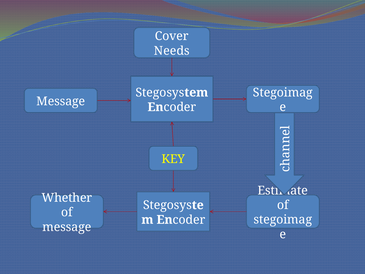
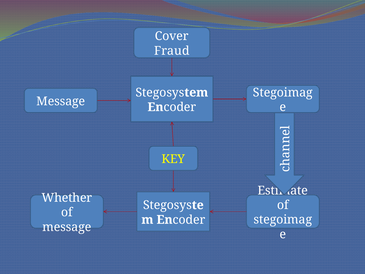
Needs: Needs -> Fraud (172, 51)
